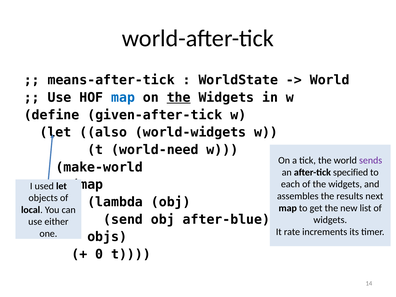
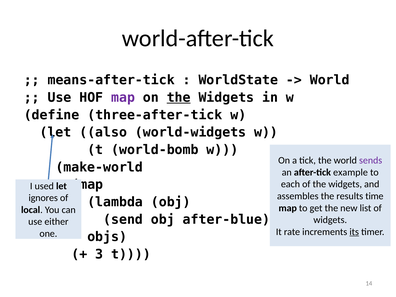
map colour: blue -> purple (123, 98)
given-after-tick: given-after-tick -> three-after-tick (155, 115)
world-need: world-need -> world-bomb (155, 150)
specified: specified -> example (350, 172)
next: next -> time (374, 196)
objects: objects -> ignores (43, 198)
its underline: none -> present (354, 232)
0: 0 -> 3 (99, 254)
